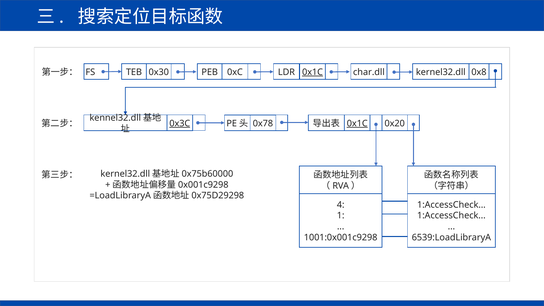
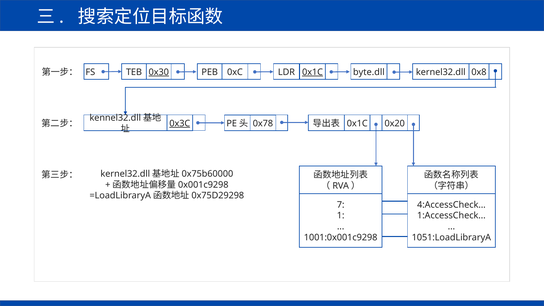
0x30 underline: none -> present (159, 72)
char.dll: char.dll -> byte.dll (369, 72)
0x1C underline: present -> none (357, 123)
4: 4 -> 7 (341, 205)
1:AccessCheck: 1:AccessCheck -> 4:AccessCheck (451, 205)
6539:LoadLibraryA: 6539:LoadLibraryA -> 1051:LoadLibraryA (451, 237)
